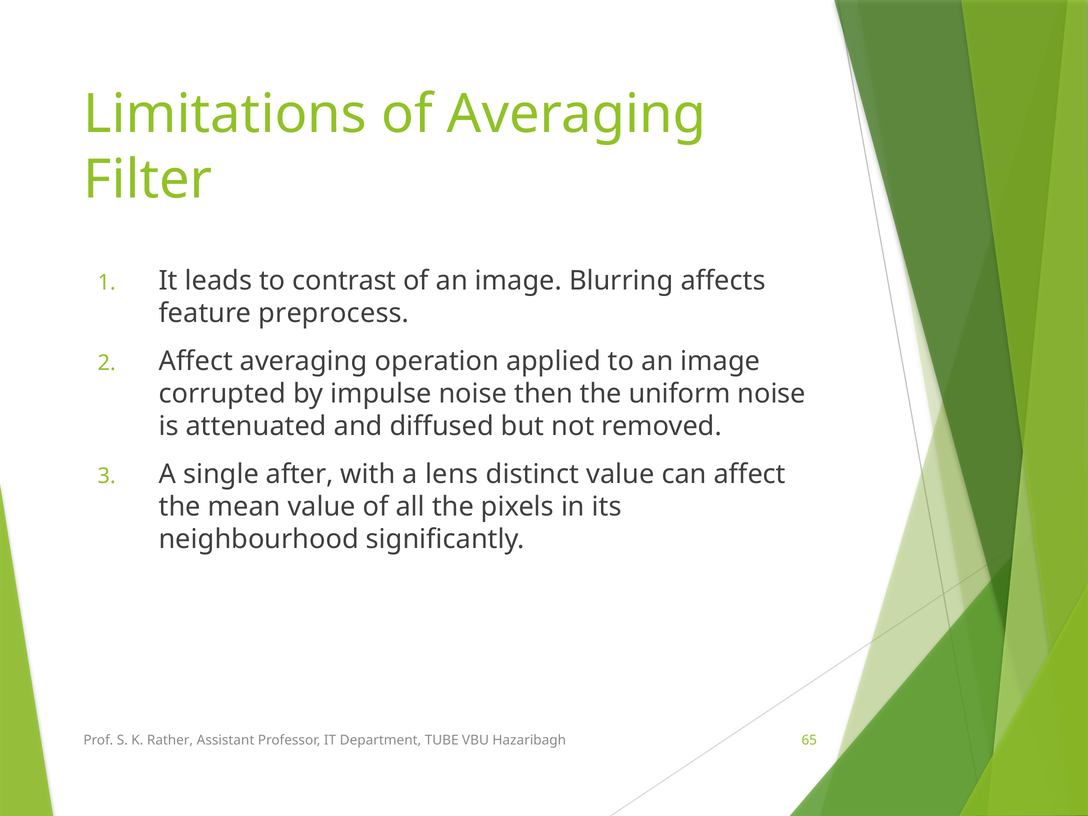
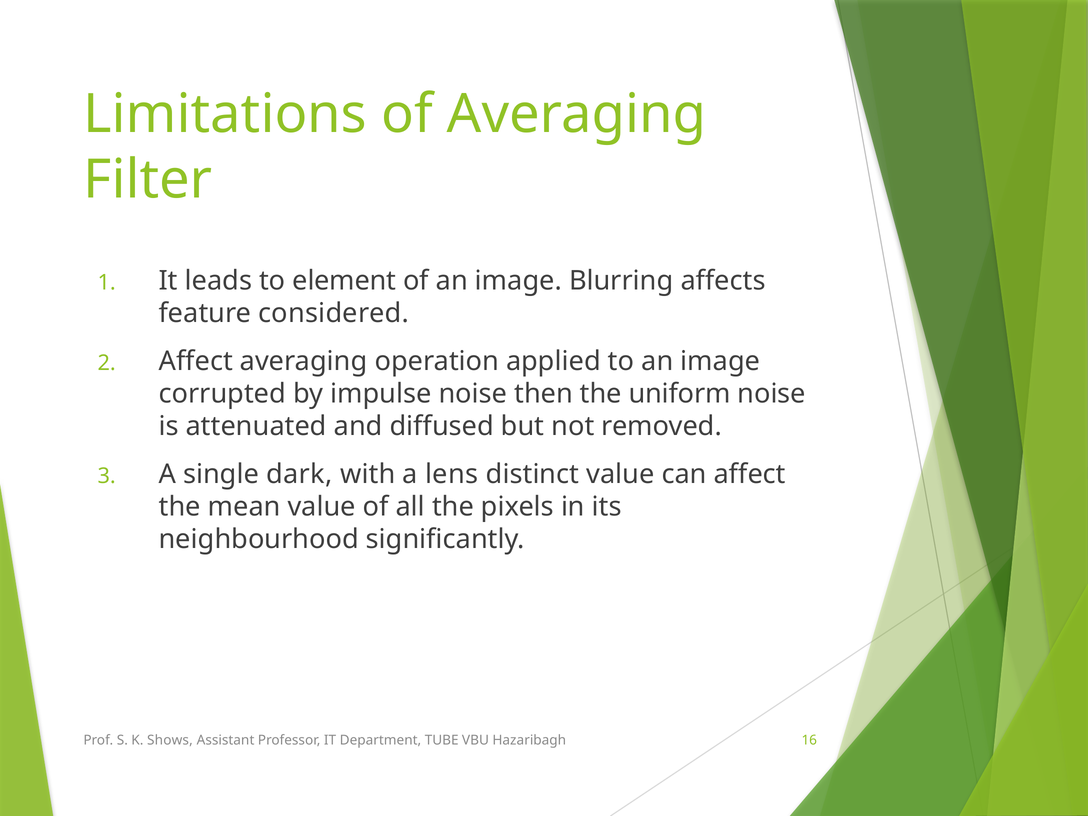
contrast: contrast -> element (344, 281)
preprocess: preprocess -> considered (334, 313)
after: after -> dark (299, 474)
Rather: Rather -> Shows (170, 740)
65: 65 -> 16 (809, 740)
